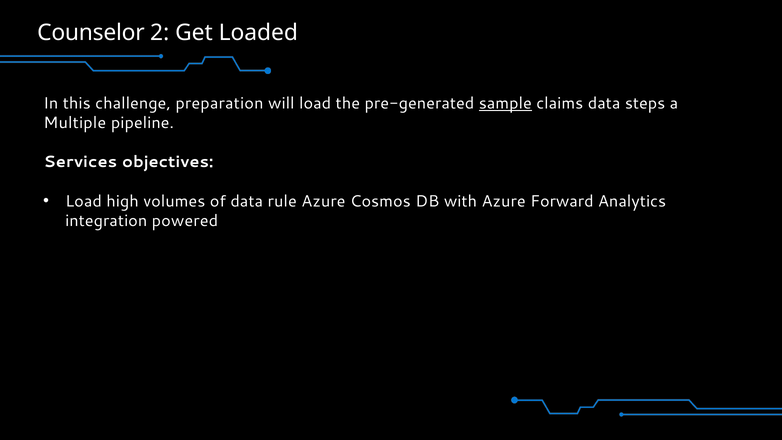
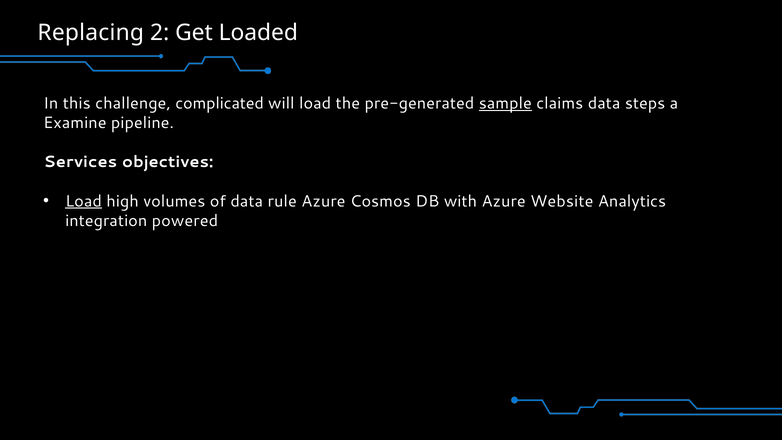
Counselor: Counselor -> Replacing (91, 33)
preparation: preparation -> complicated (220, 103)
Multiple: Multiple -> Examine (75, 123)
Load underline: none -> present (84, 201)
Forward: Forward -> Website (562, 201)
